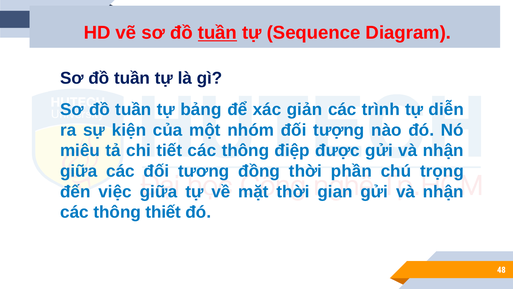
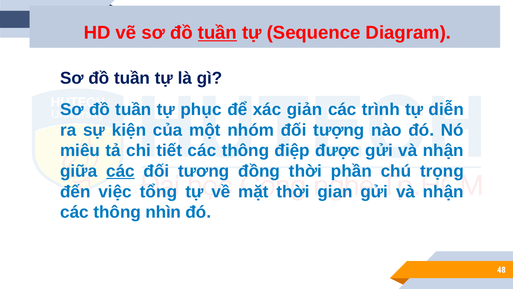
bảng: bảng -> phục (201, 109)
các underline: none -> present (120, 171)
việc giữa: giữa -> tổng (159, 191)
thiết: thiết -> nhìn (163, 212)
